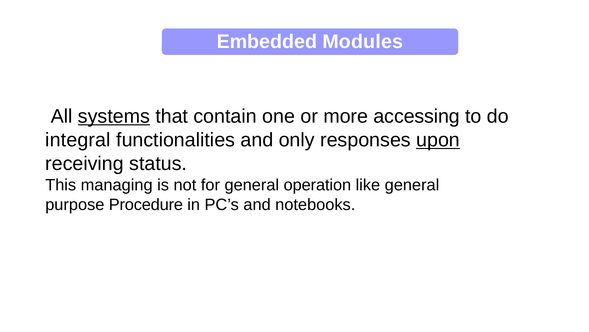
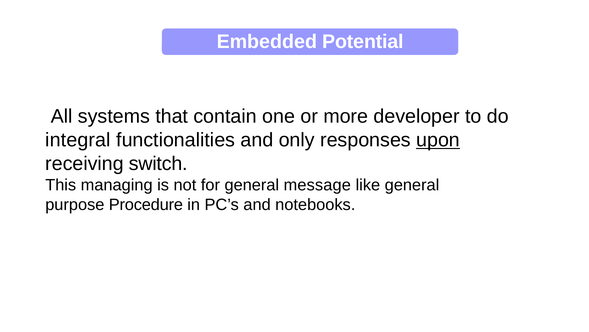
Modules: Modules -> Potential (363, 42)
systems underline: present -> none (114, 116)
accessing: accessing -> developer (417, 116)
status: status -> switch (158, 163)
operation: operation -> message (317, 185)
